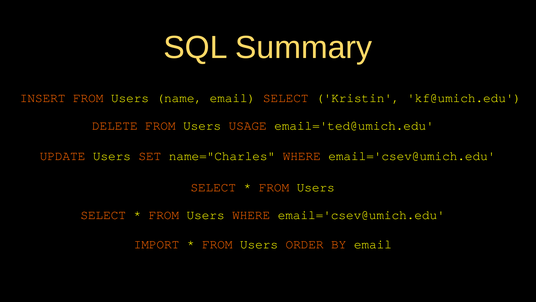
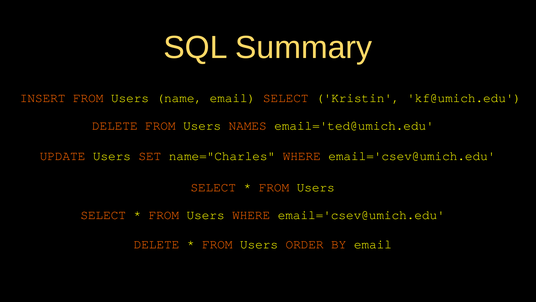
USAGE: USAGE -> NAMES (248, 126)
IMPORT: IMPORT -> DELETE (157, 244)
